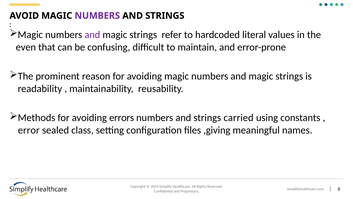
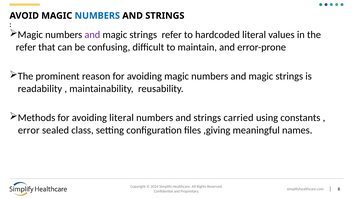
NUMBERS colour: purple -> blue (97, 16)
even: even -> refer (26, 47)
avoiding errors: errors -> literal (122, 118)
